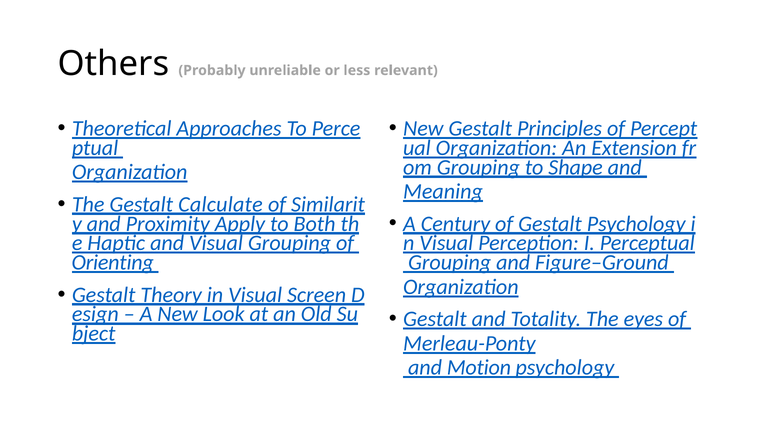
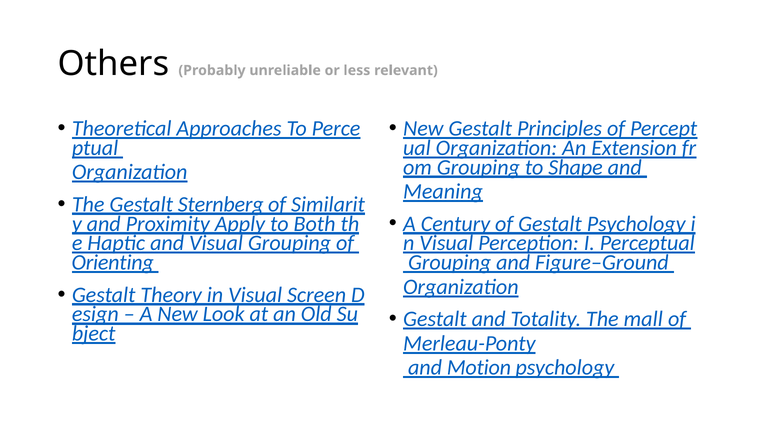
Calculate: Calculate -> Sternberg (221, 204)
eyes: eyes -> mall (643, 319)
